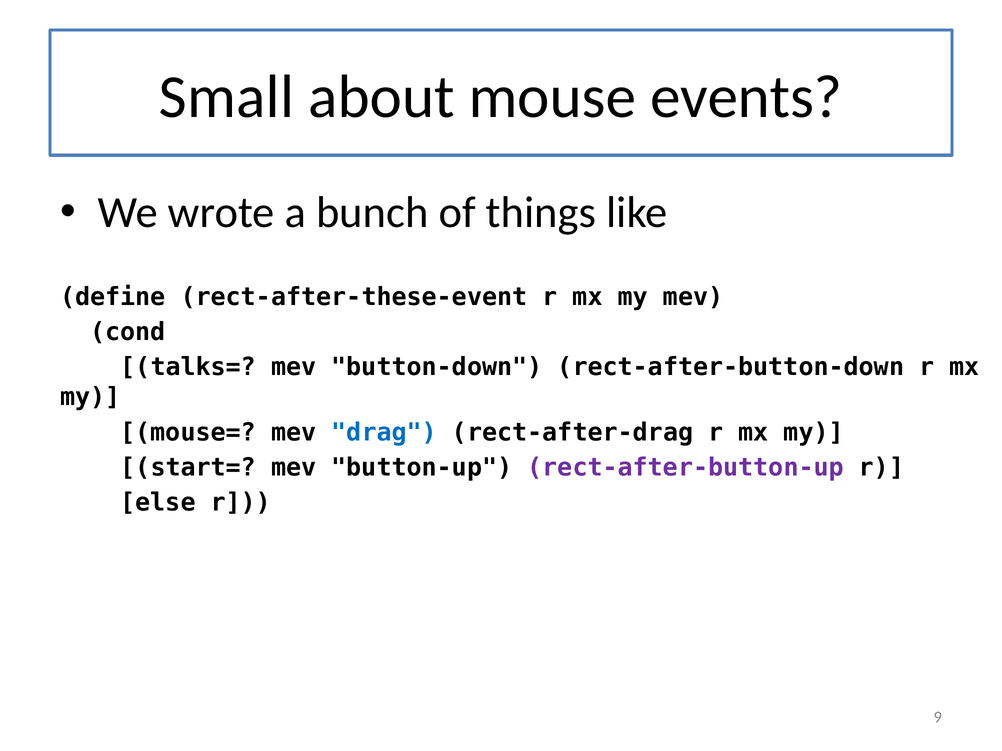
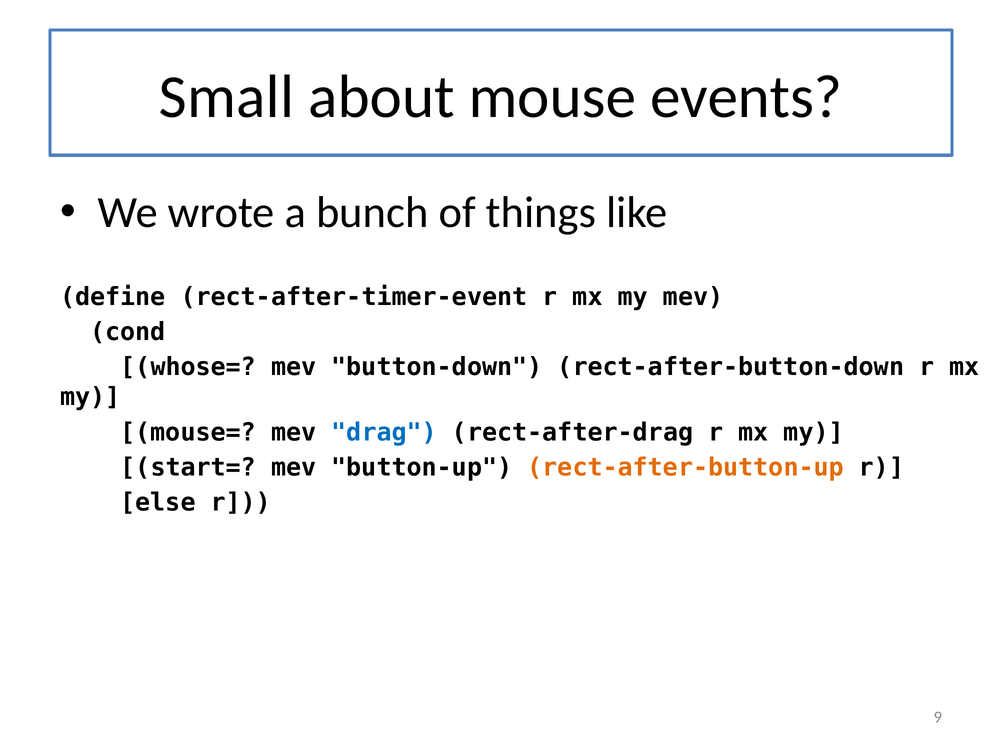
rect-after-these-event: rect-after-these-event -> rect-after-timer-event (354, 297)
talks=: talks= -> whose= (188, 367)
rect-after-button-up colour: purple -> orange (686, 468)
